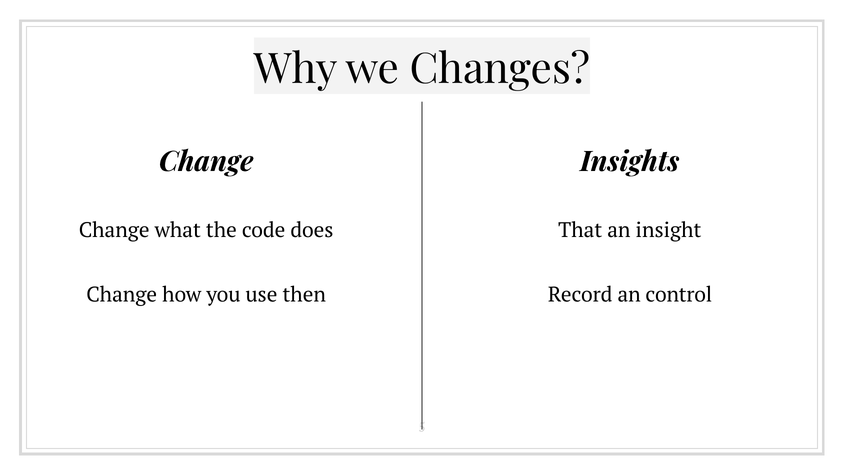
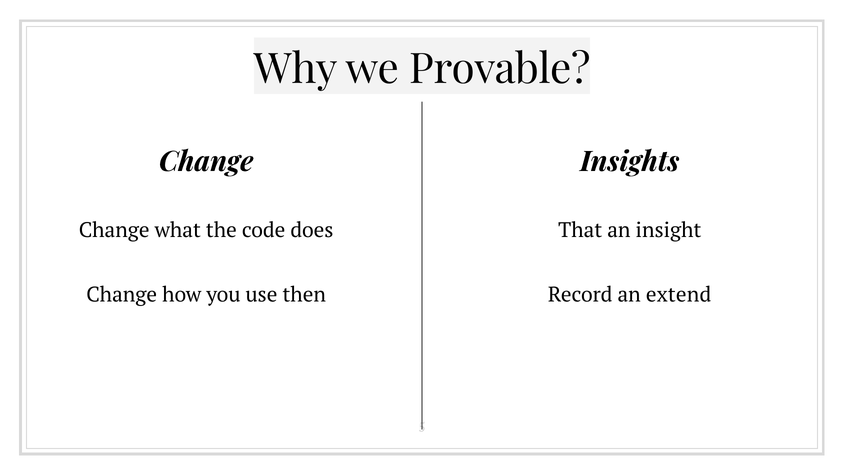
Changes: Changes -> Provable (500, 69)
control: control -> extend (679, 295)
